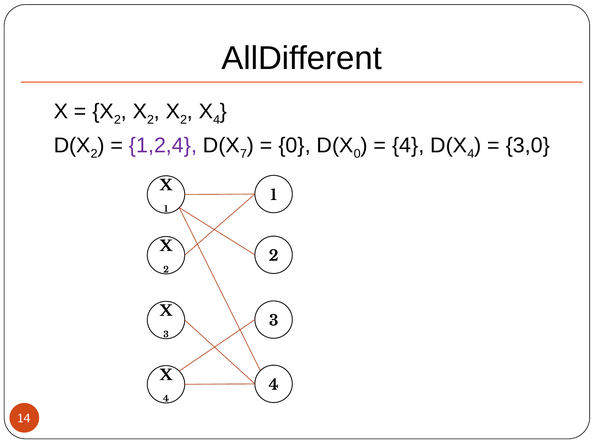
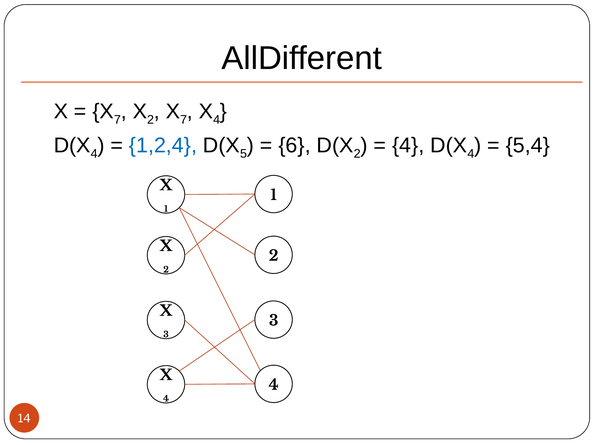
2: 2 -> 7 (117, 120)
2: 2 -> 7 (184, 120)
2: 2 -> 4 (94, 154)
1,2,4 colour: purple -> blue (163, 146)
7: 7 -> 5 (244, 154)
0: 0 -> 6 (295, 146)
0: 0 -> 2 (357, 154)
3,0: 3,0 -> 5,4 (528, 146)
